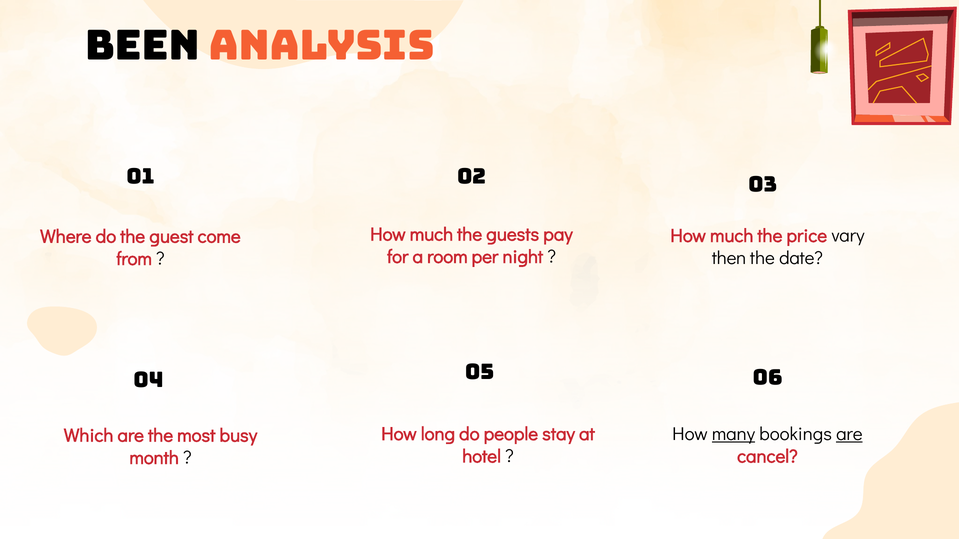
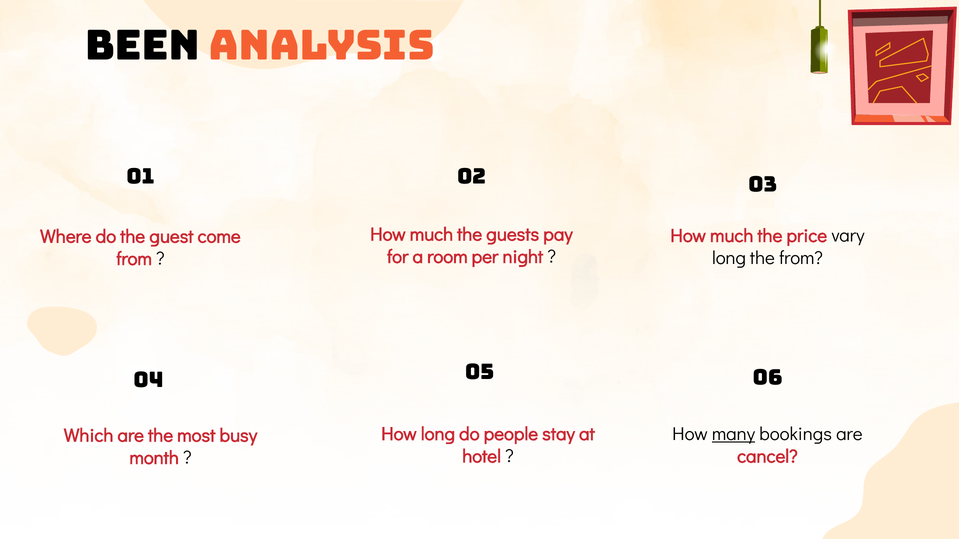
then: then -> long (729, 258)
the date: date -> from (801, 258)
are underline: present -> none (849, 434)
